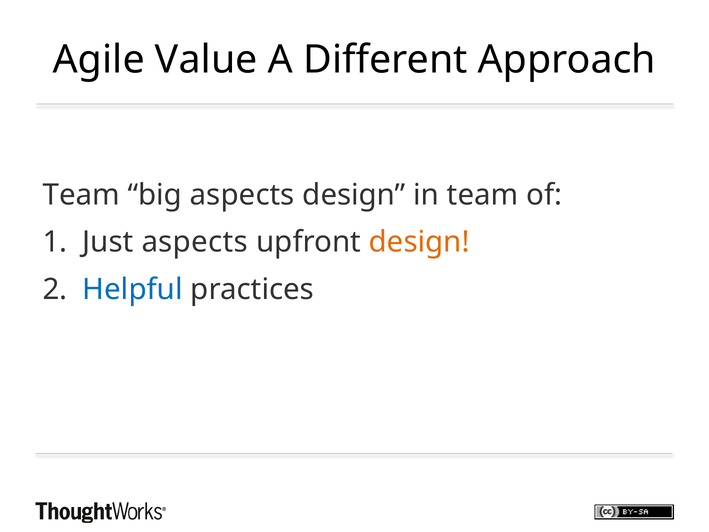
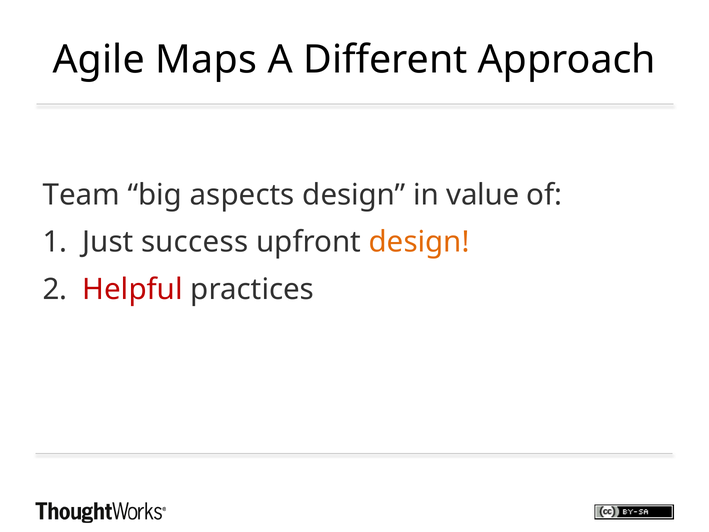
Value: Value -> Maps (206, 60)
in team: team -> value (483, 195)
Just aspects: aspects -> success (195, 242)
Helpful colour: blue -> red (133, 289)
